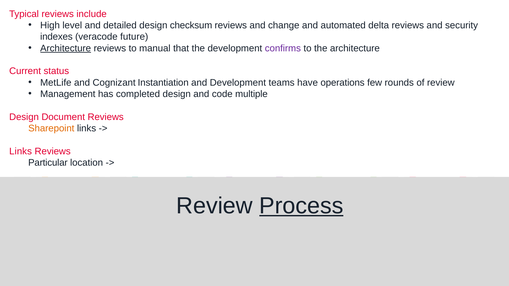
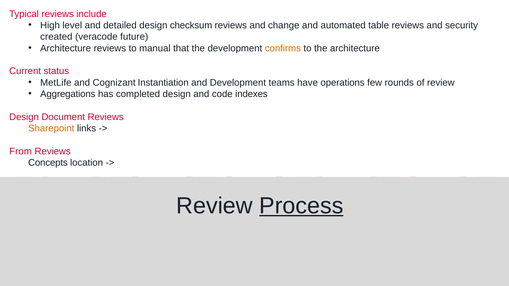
delta: delta -> table (379, 25)
indexes: indexes -> created (56, 37)
Architecture underline: present -> none (66, 48)
confirms colour: purple -> orange (283, 48)
Management: Management -> Aggregations (68, 94)
multiple: multiple -> indexes (251, 94)
Links: Links -> From (21, 151)
Particular: Particular -> Concepts (48, 163)
